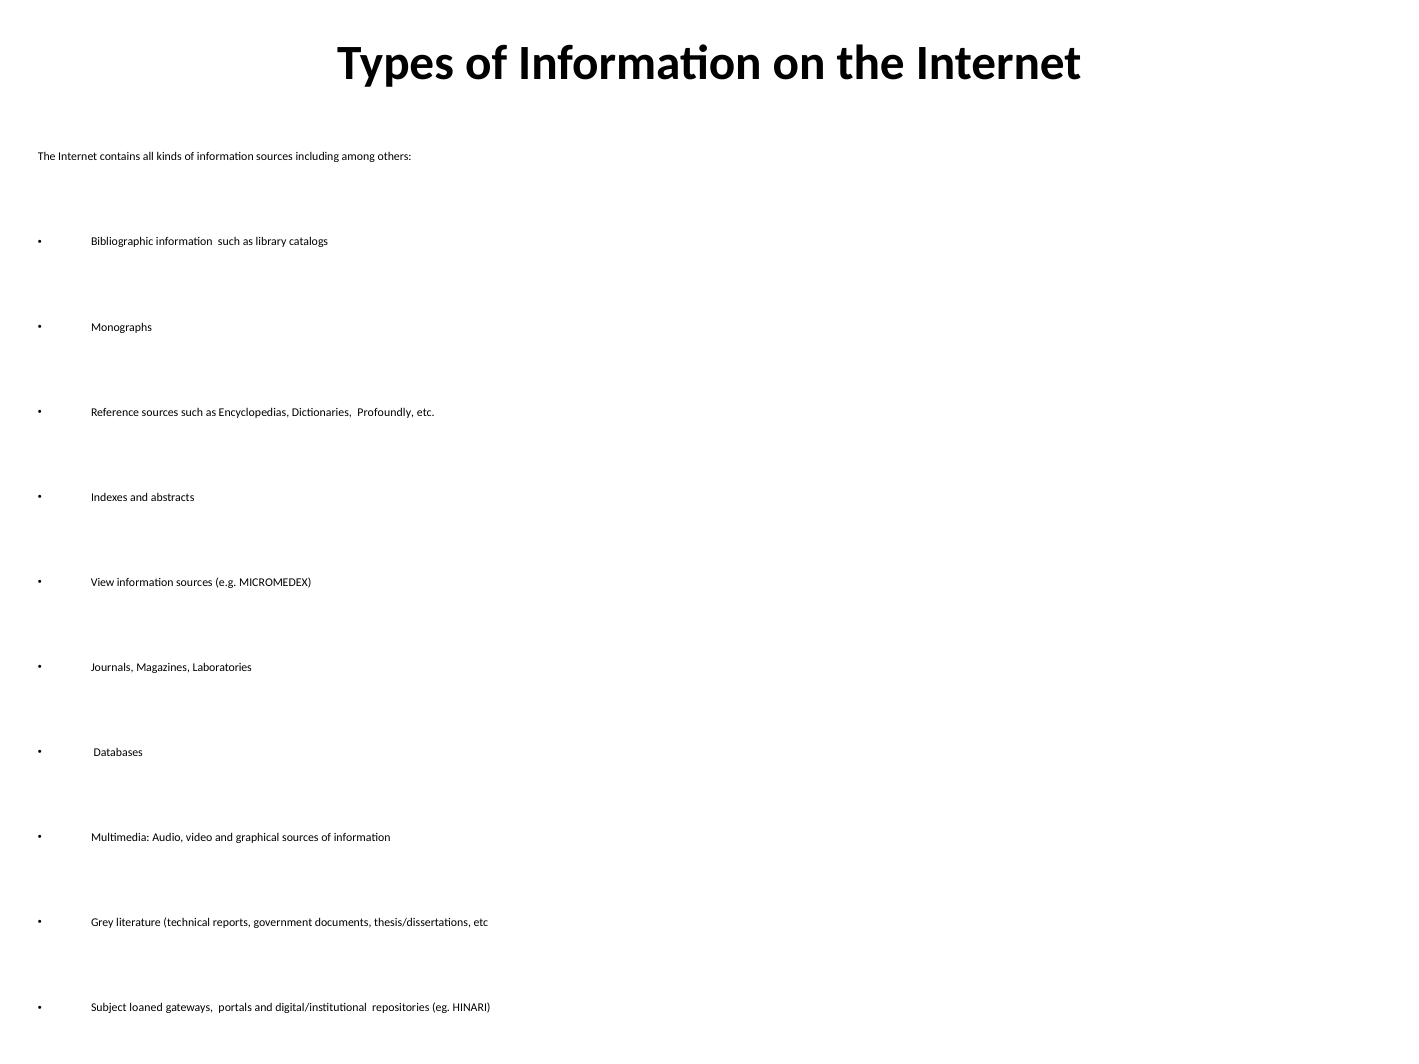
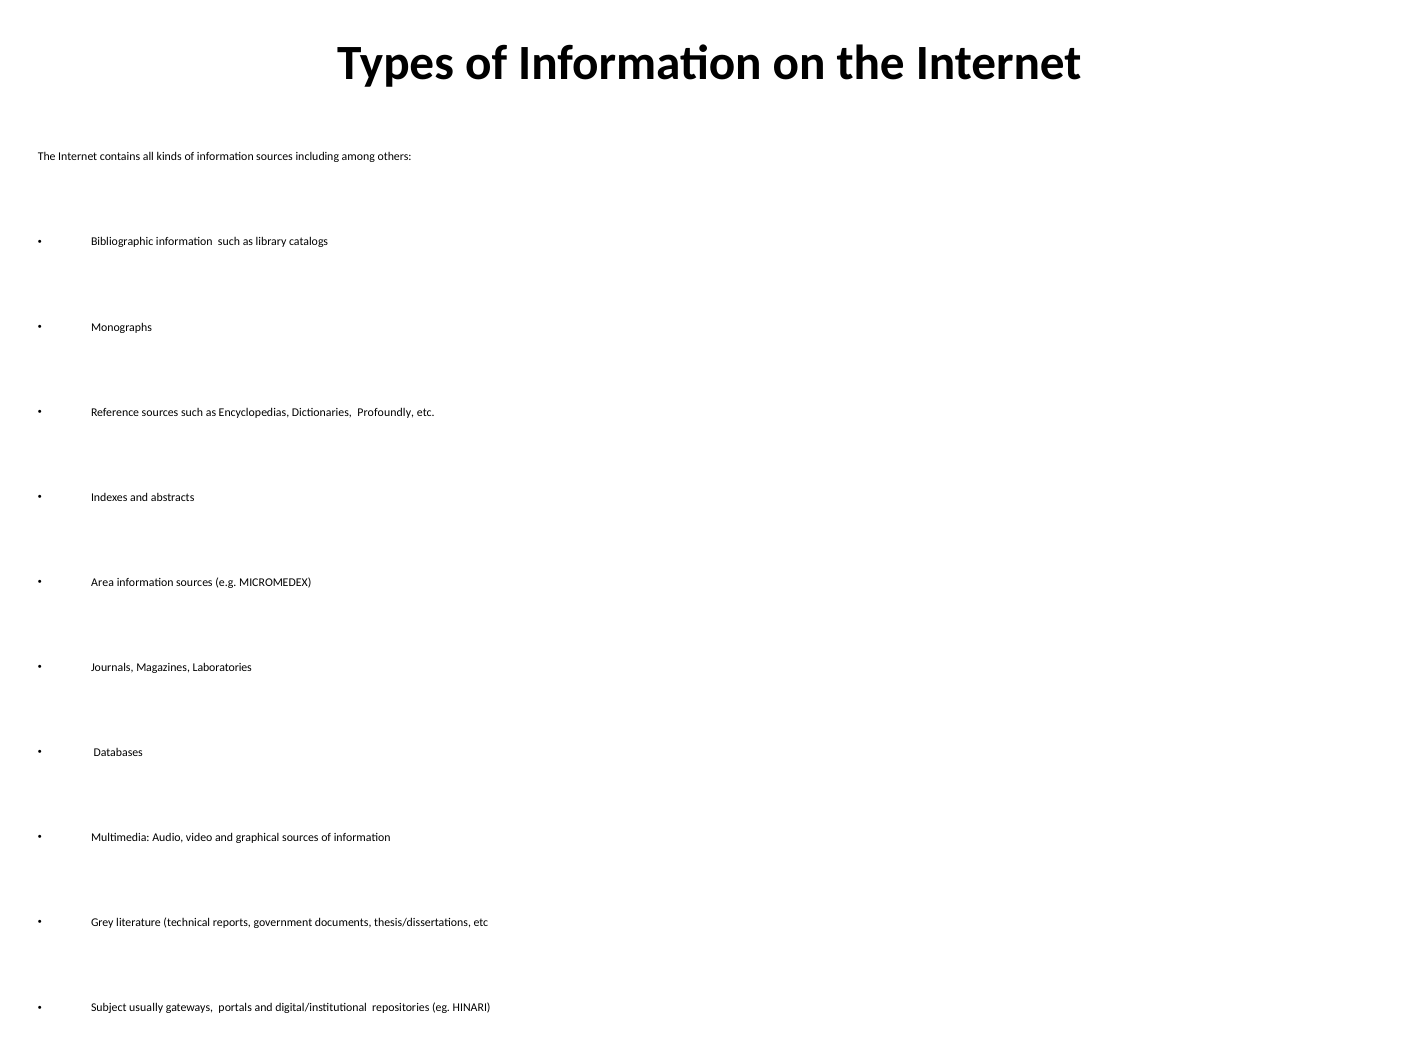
View: View -> Area (103, 583)
loaned: loaned -> usually (146, 1008)
